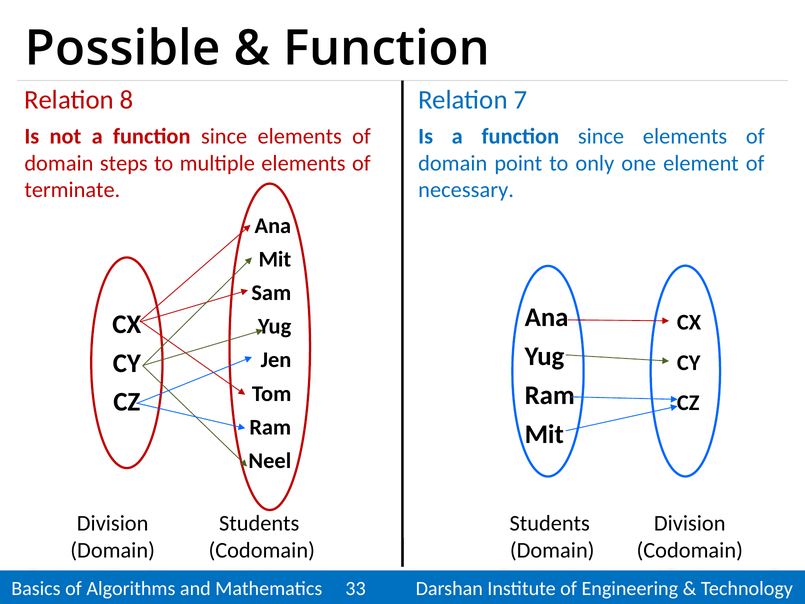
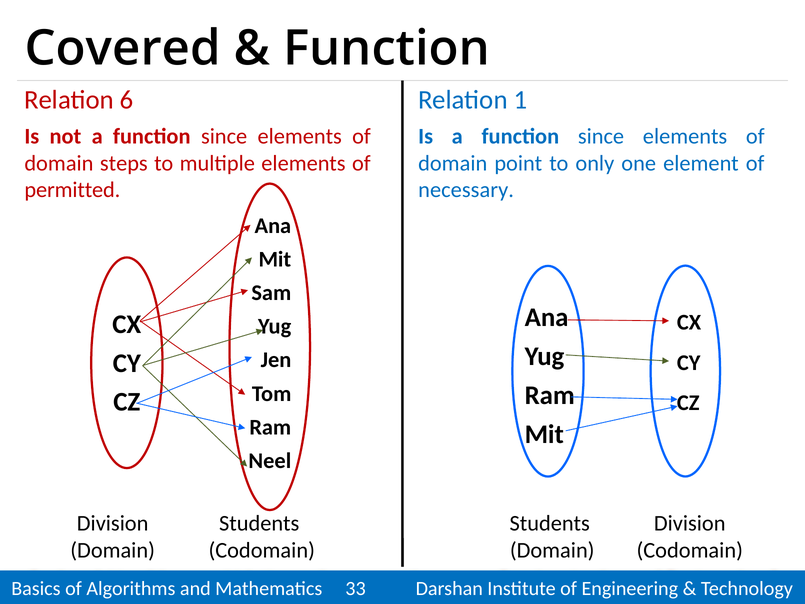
Possible: Possible -> Covered (123, 48)
8: 8 -> 6 (127, 100)
7: 7 -> 1 (520, 100)
terminate: terminate -> permitted (72, 190)
